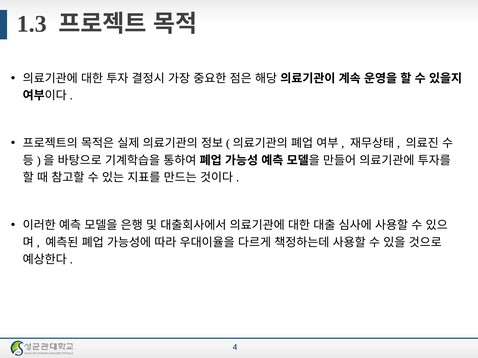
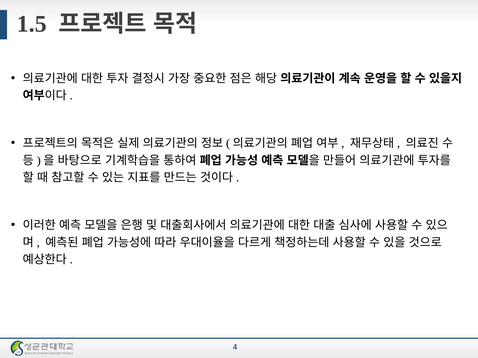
1.3: 1.3 -> 1.5 (32, 24)
